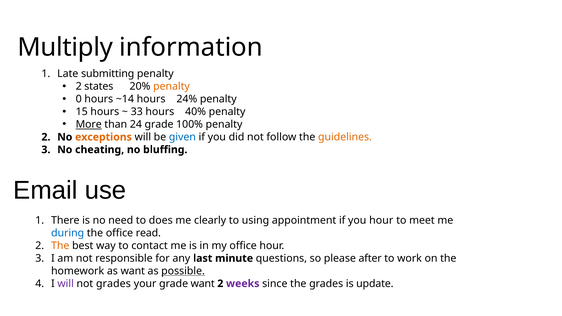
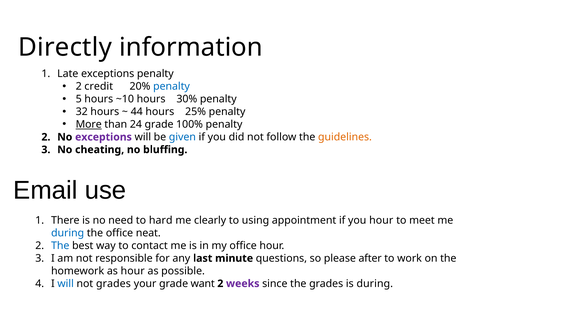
Multiply: Multiply -> Directly (65, 47)
Late submitting: submitting -> exceptions (108, 74)
states: states -> credit (99, 87)
penalty colour: orange -> blue (172, 87)
0: 0 -> 5 (79, 99)
~14: ~14 -> ~10 (125, 99)
24%: 24% -> 30% (187, 99)
15: 15 -> 32 (82, 112)
33: 33 -> 44 (137, 112)
40%: 40% -> 25% (196, 112)
exceptions colour: orange -> purple (103, 137)
does: does -> hard (161, 220)
read: read -> neat (148, 233)
The colour: orange -> blue (60, 246)
as want: want -> hour (133, 271)
possible underline: present -> none (183, 271)
will colour: purple -> blue (66, 284)
is update: update -> during (375, 284)
